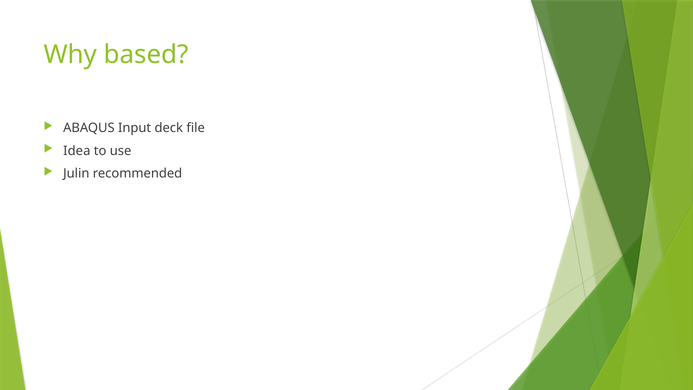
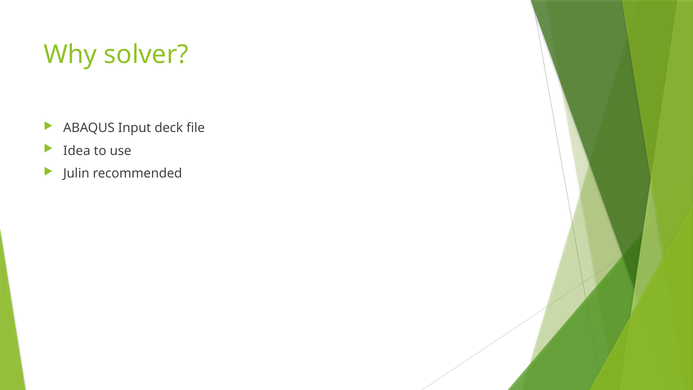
based: based -> solver (146, 55)
